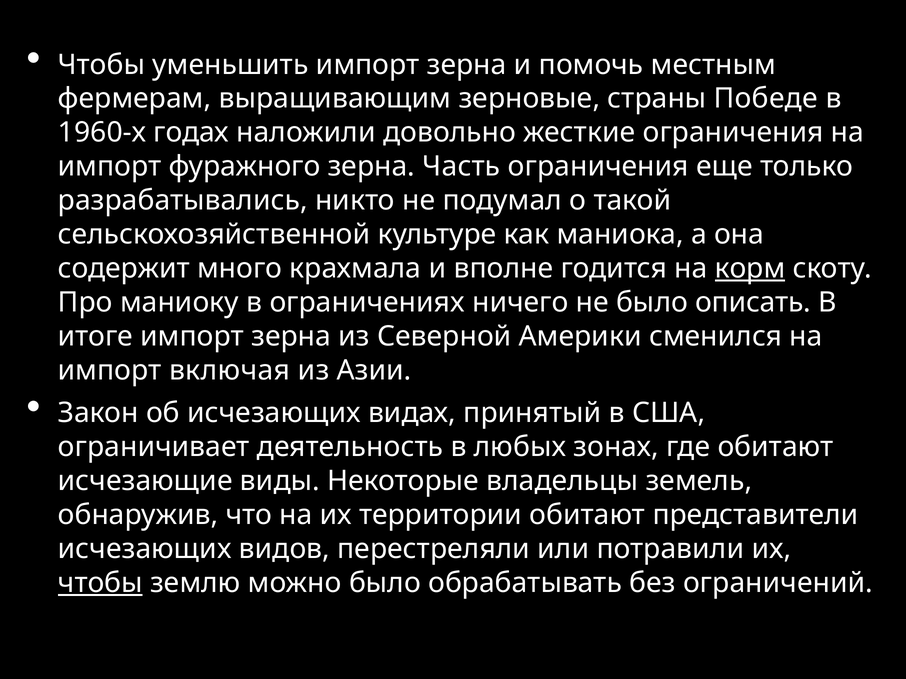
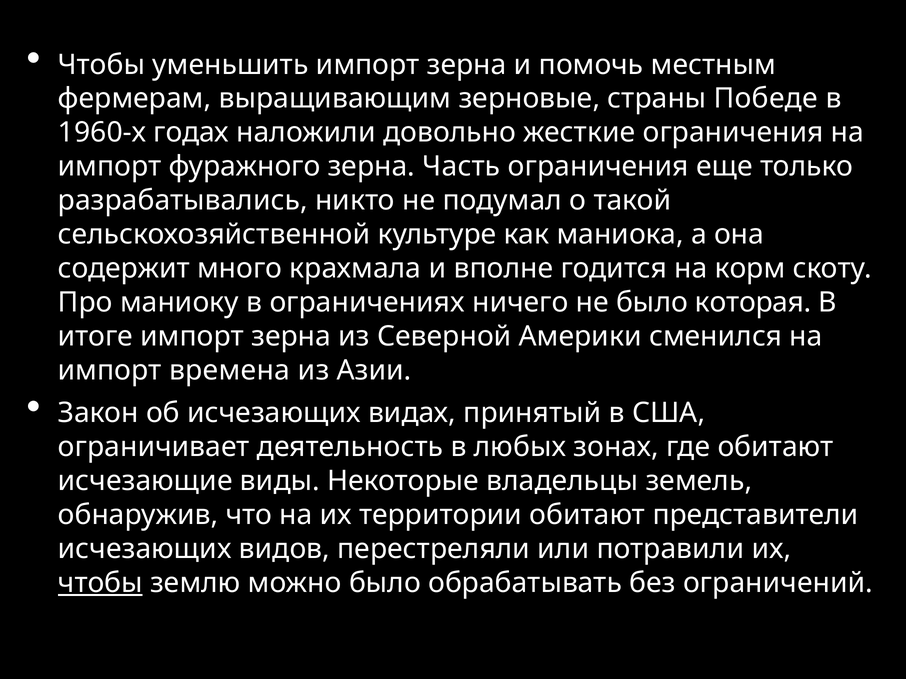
корм underline: present -> none (750, 269)
описать: описать -> которая (753, 303)
включая: включая -> времена (230, 371)
